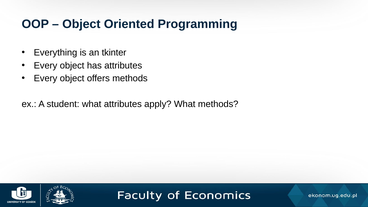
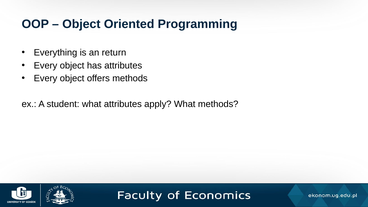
tkinter: tkinter -> return (114, 53)
